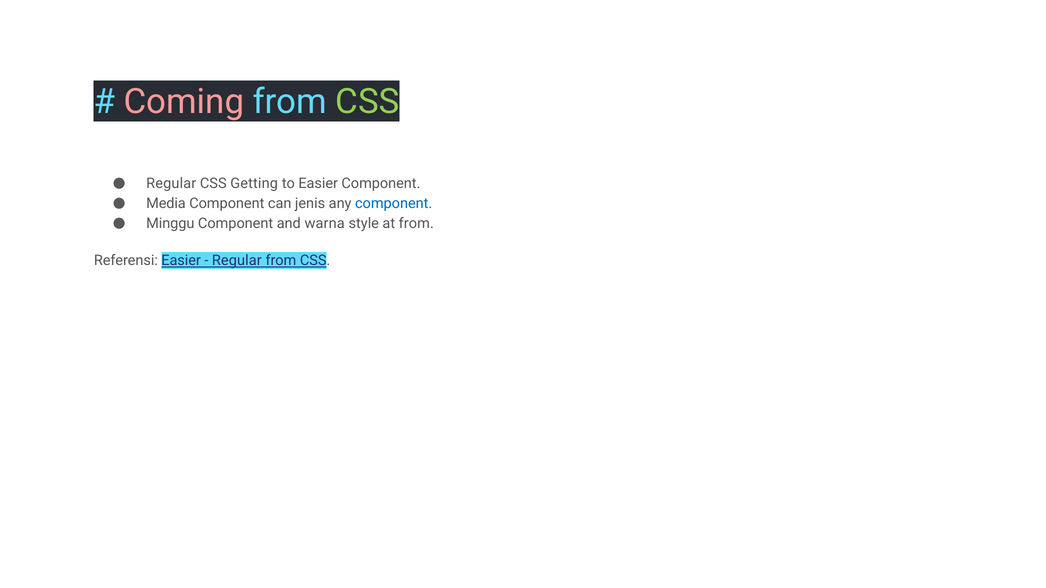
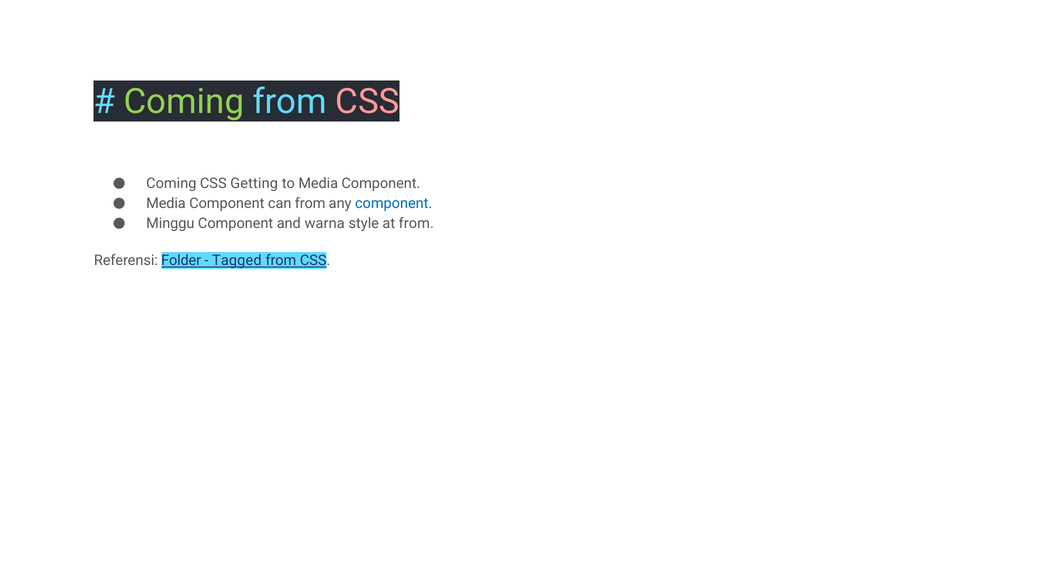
Coming colour: pink -> light green (184, 102)
CSS colour: light green -> pink (367, 102)
Regular: Regular -> Coming (171, 184)
to Easier: Easier -> Media (318, 184)
can jenis: jenis -> from (310, 204)
Referensi Easier: Easier -> Folder (181, 261)
Regular: Regular -> Tagged (237, 261)
